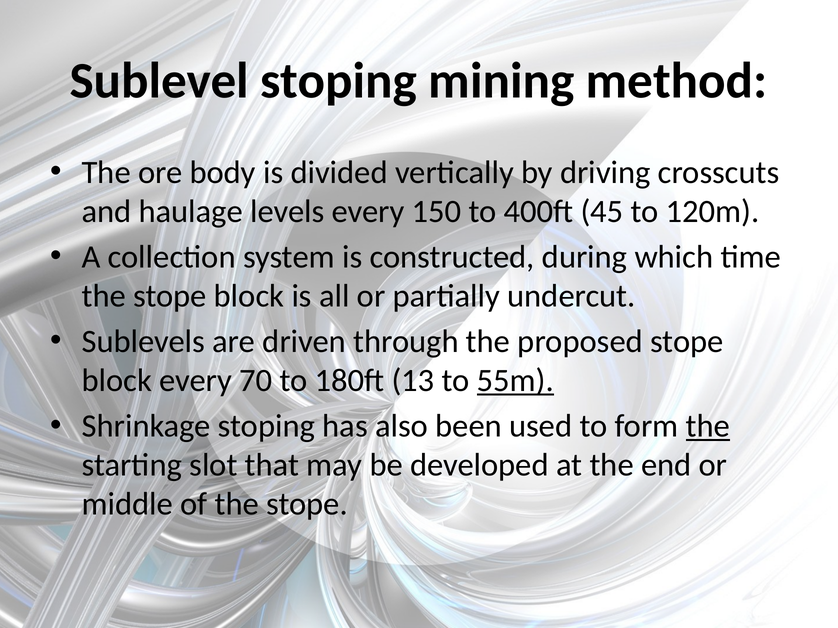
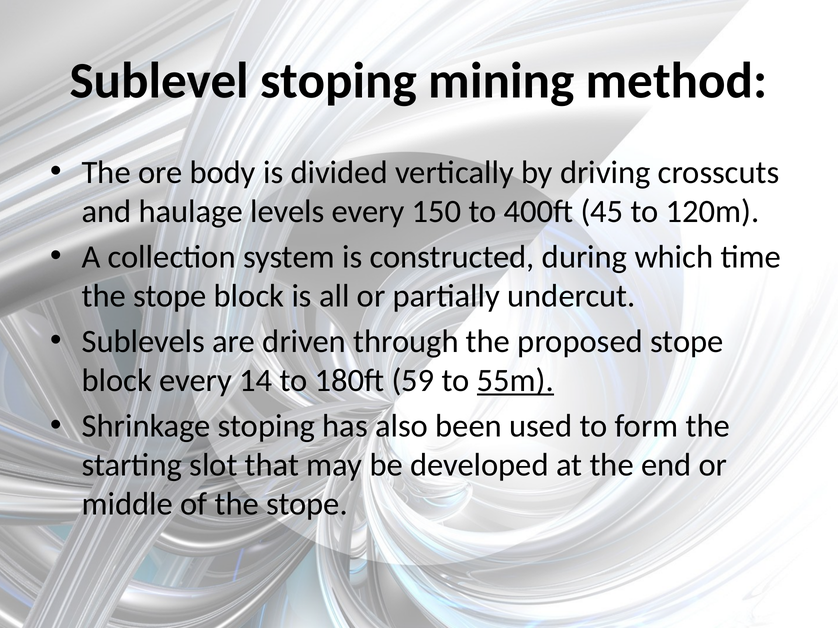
70: 70 -> 14 (256, 381)
13: 13 -> 59 (413, 381)
the underline: present -> none (708, 426)
